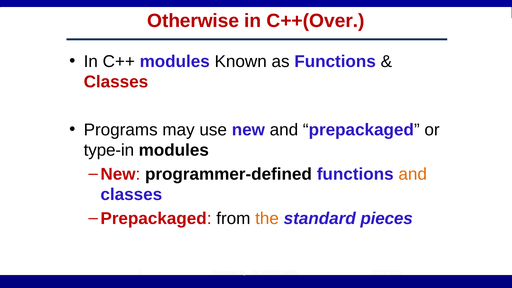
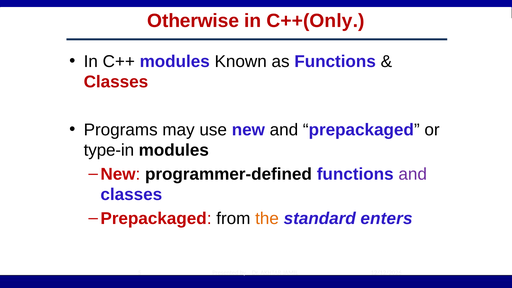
C++(Over: C++(Over -> C++(Only (316, 21)
and colour: orange -> purple (413, 174)
pieces: pieces -> enters (386, 219)
